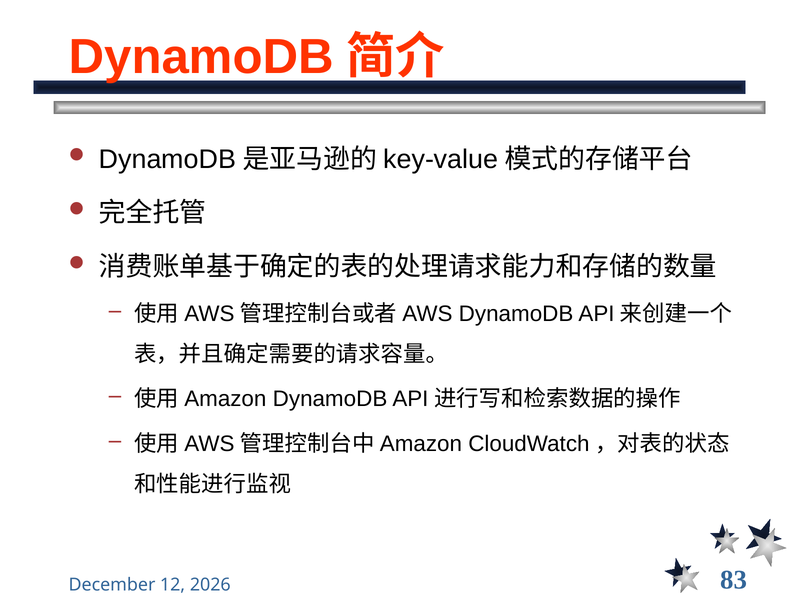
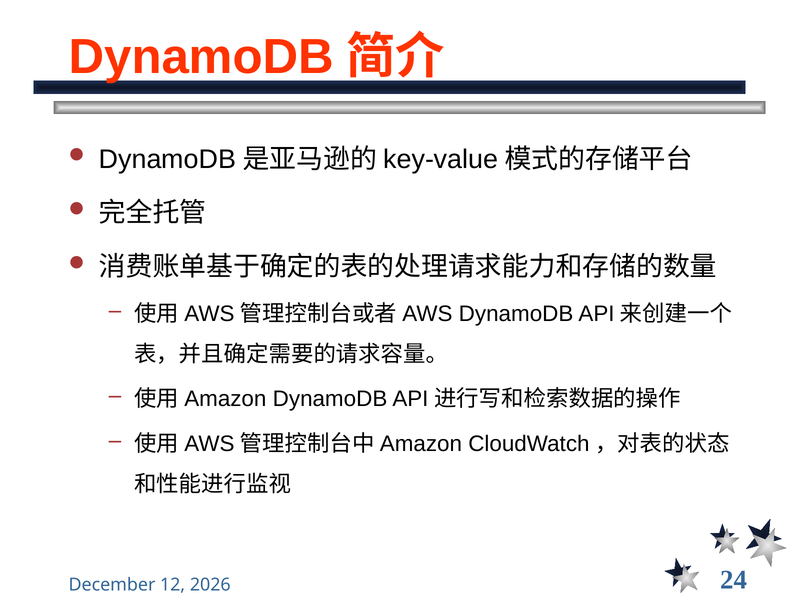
83: 83 -> 24 (734, 580)
